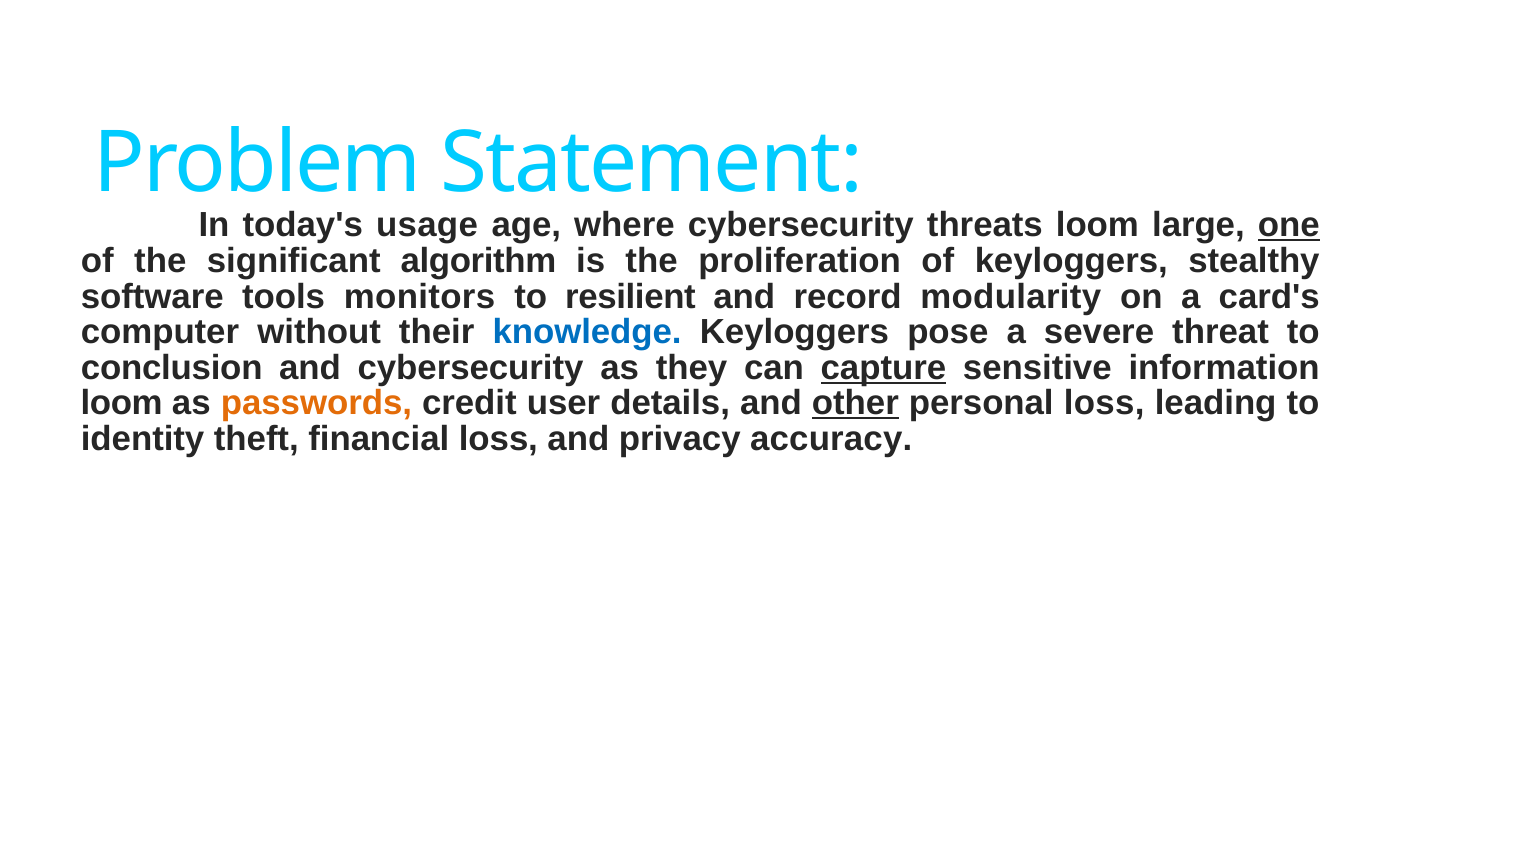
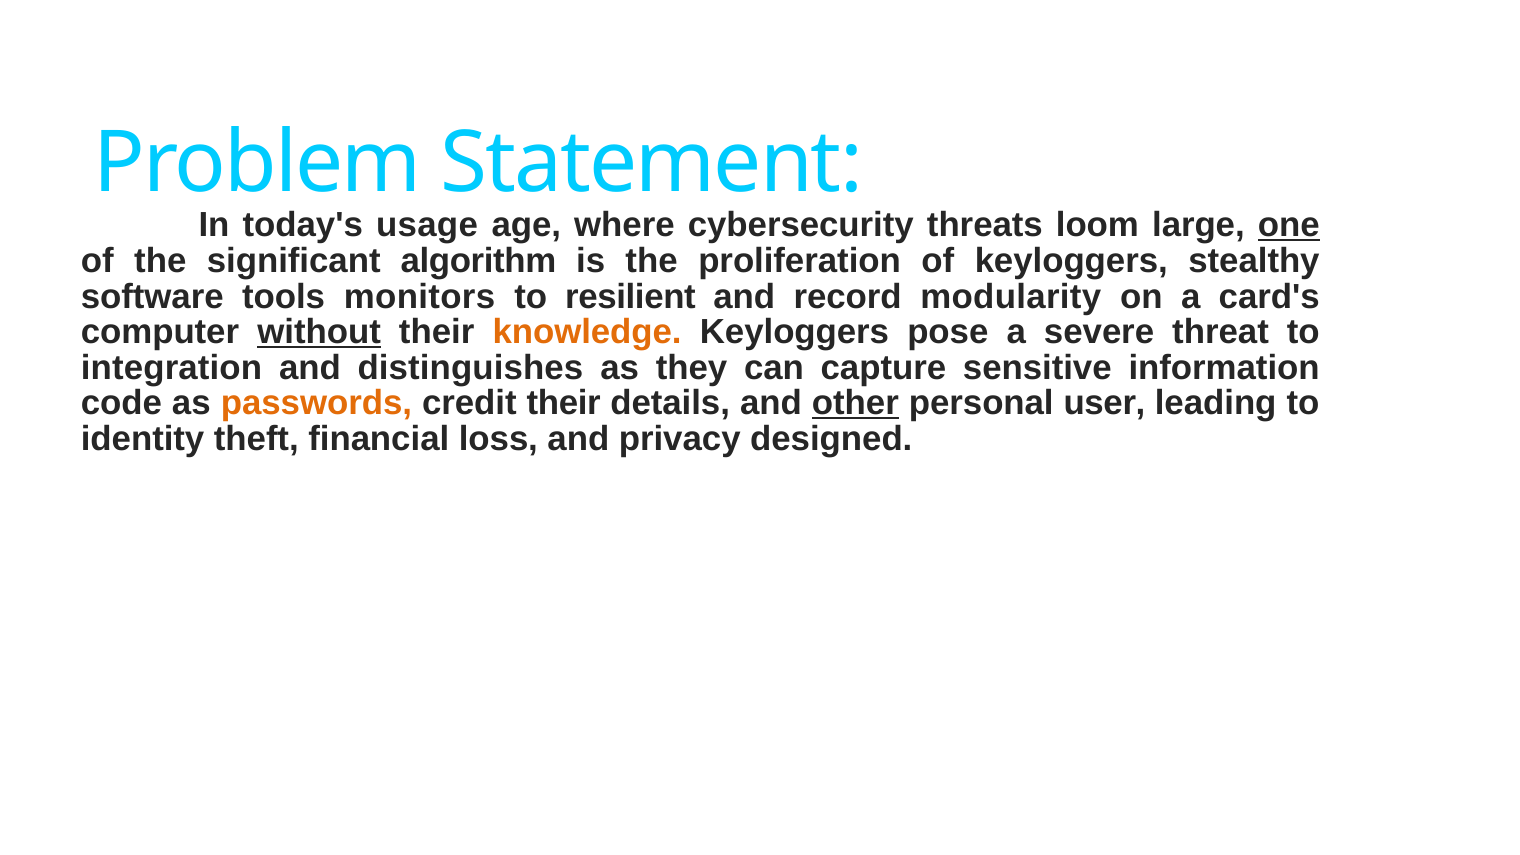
without underline: none -> present (319, 332)
knowledge colour: blue -> orange (587, 332)
conclusion: conclusion -> integration (172, 368)
and cybersecurity: cybersecurity -> distinguishes (470, 368)
capture underline: present -> none (883, 368)
loom: loom -> code (121, 403)
credit user: user -> their (564, 403)
personal loss: loss -> user (1104, 403)
accuracy: accuracy -> designed (831, 439)
